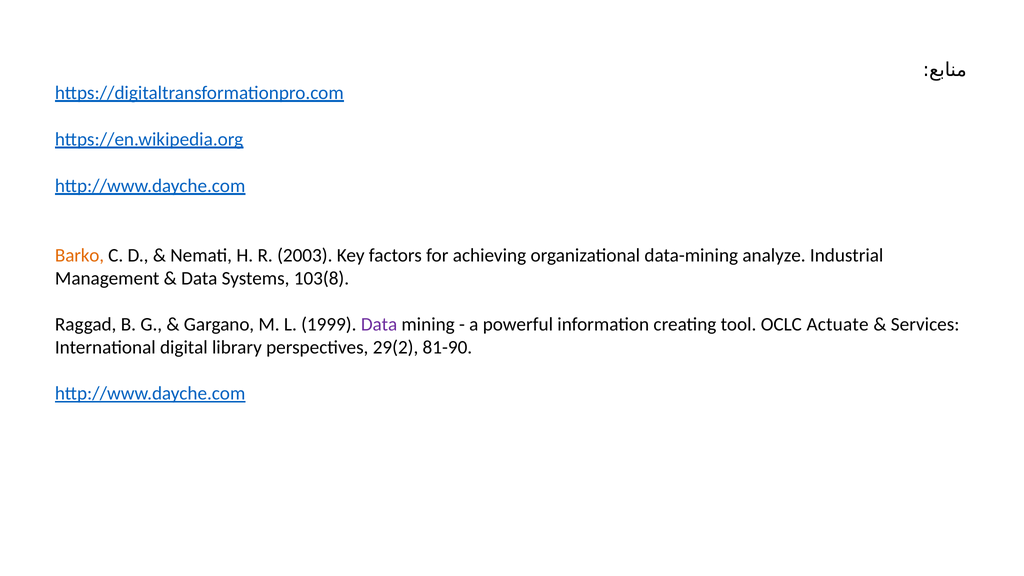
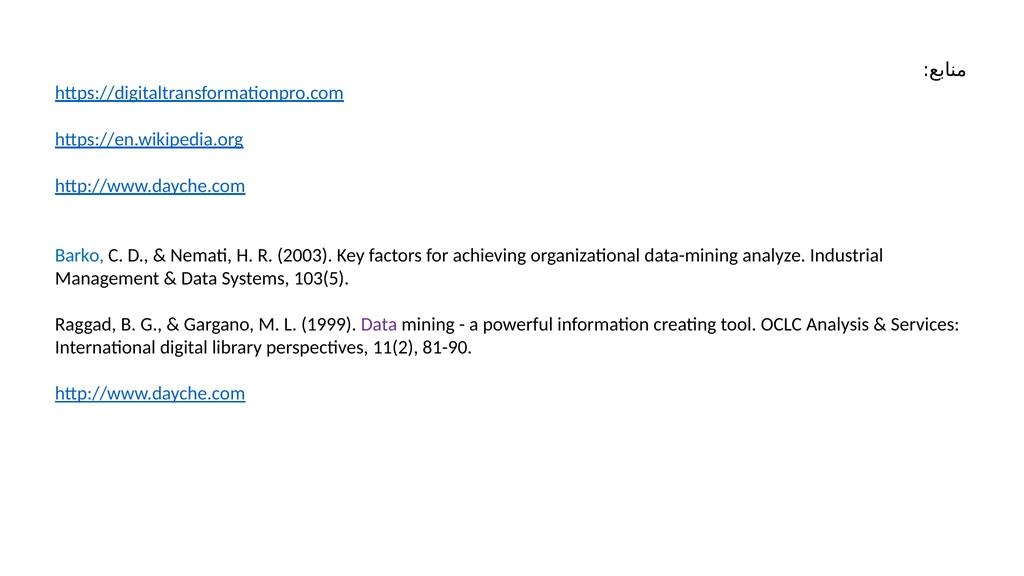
Barko colour: orange -> blue (80, 255)
103(8: 103(8 -> 103(5 (321, 278)
Actuate: Actuate -> Analysis (838, 324)
29(2: 29(2 -> 11(2 (396, 347)
